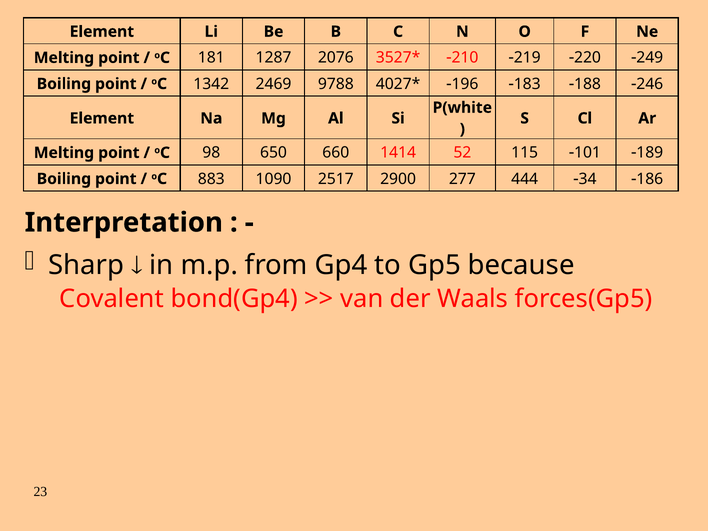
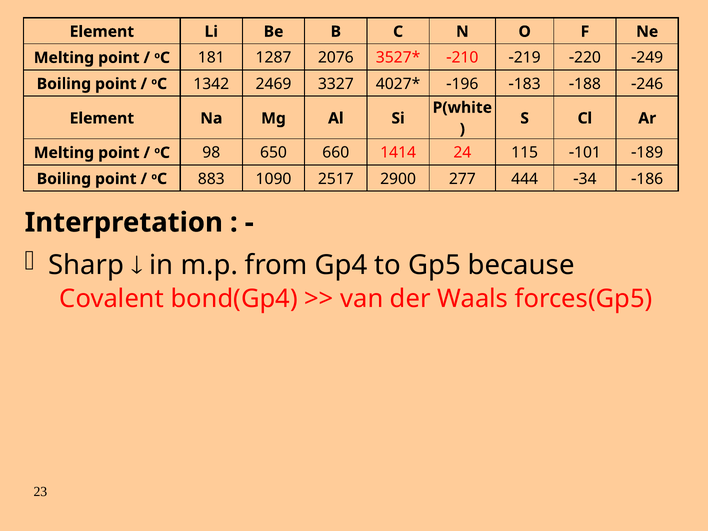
9788: 9788 -> 3327 (336, 84)
52: 52 -> 24 (462, 153)
